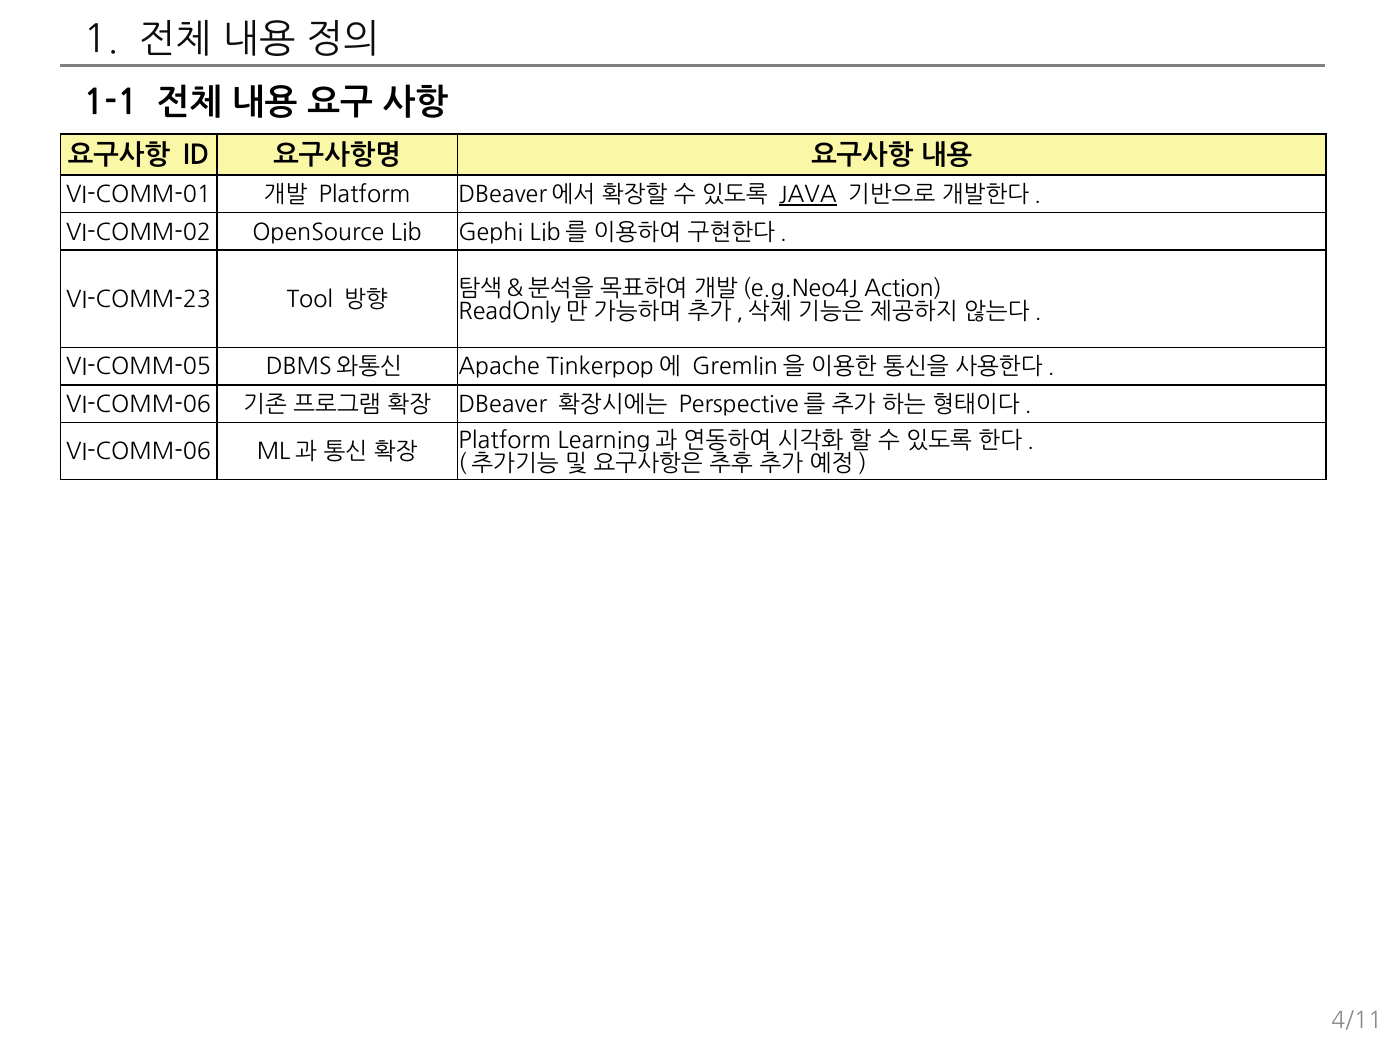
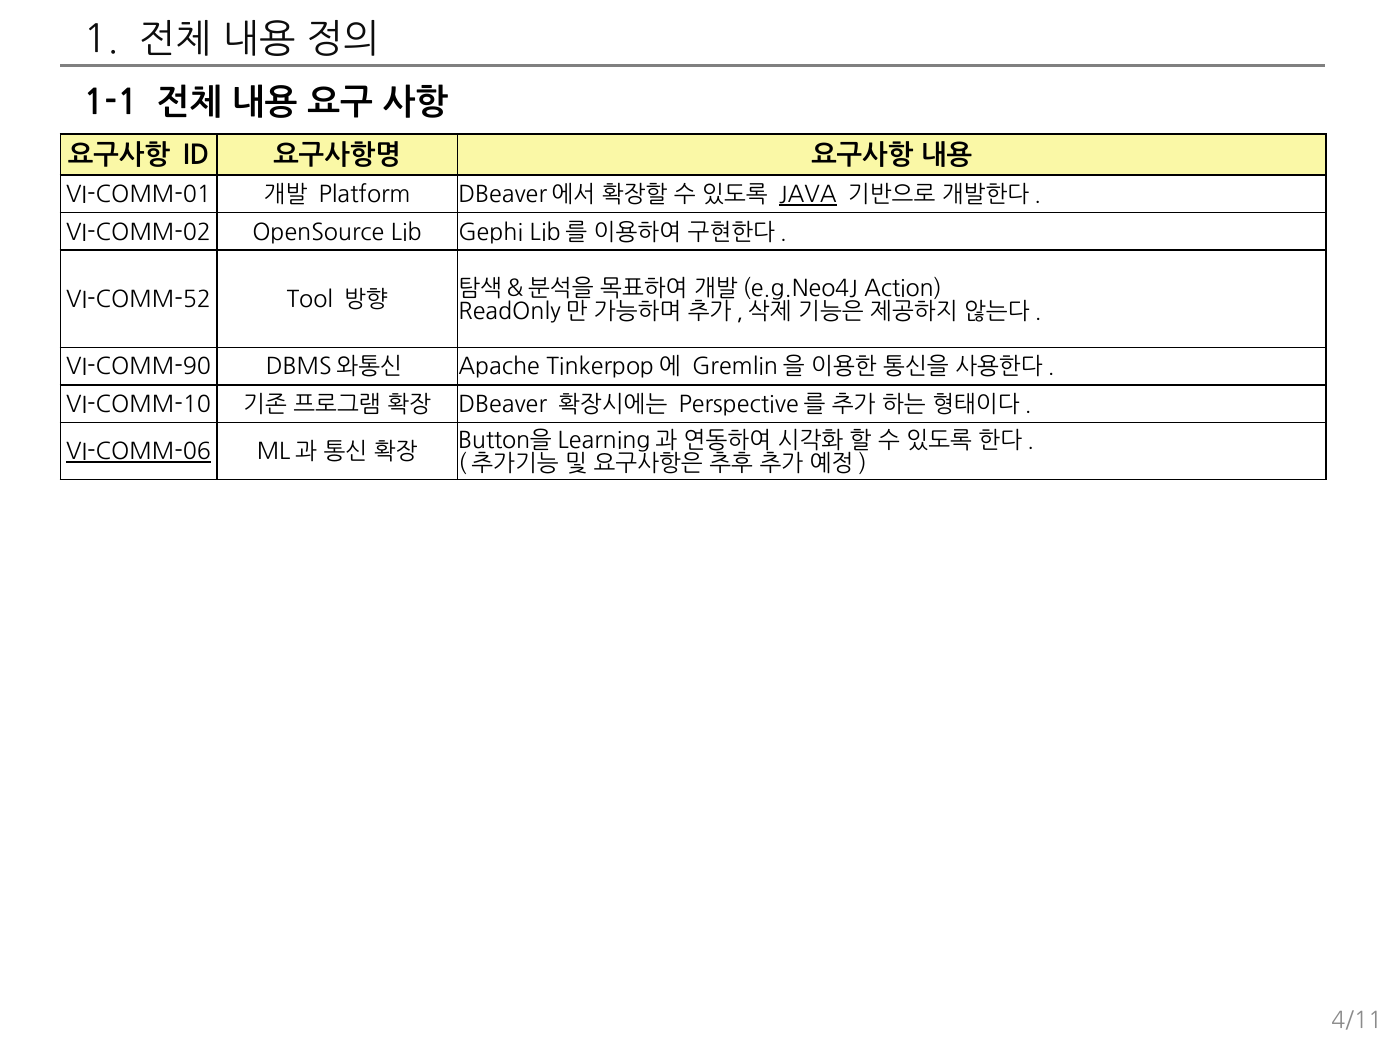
VI-COMM-23: VI-COMM-23 -> VI-COMM-52 (139, 300)
VI-COMM-05: VI-COMM-05 -> VI-COMM-90 (139, 367)
VI-COMM-06: VI-COMM-06 -> VI-COMM-10 (139, 405)
Platform: Platform -> Button을 (505, 441)
VI-COMM-06 underline: none -> present (139, 452)
